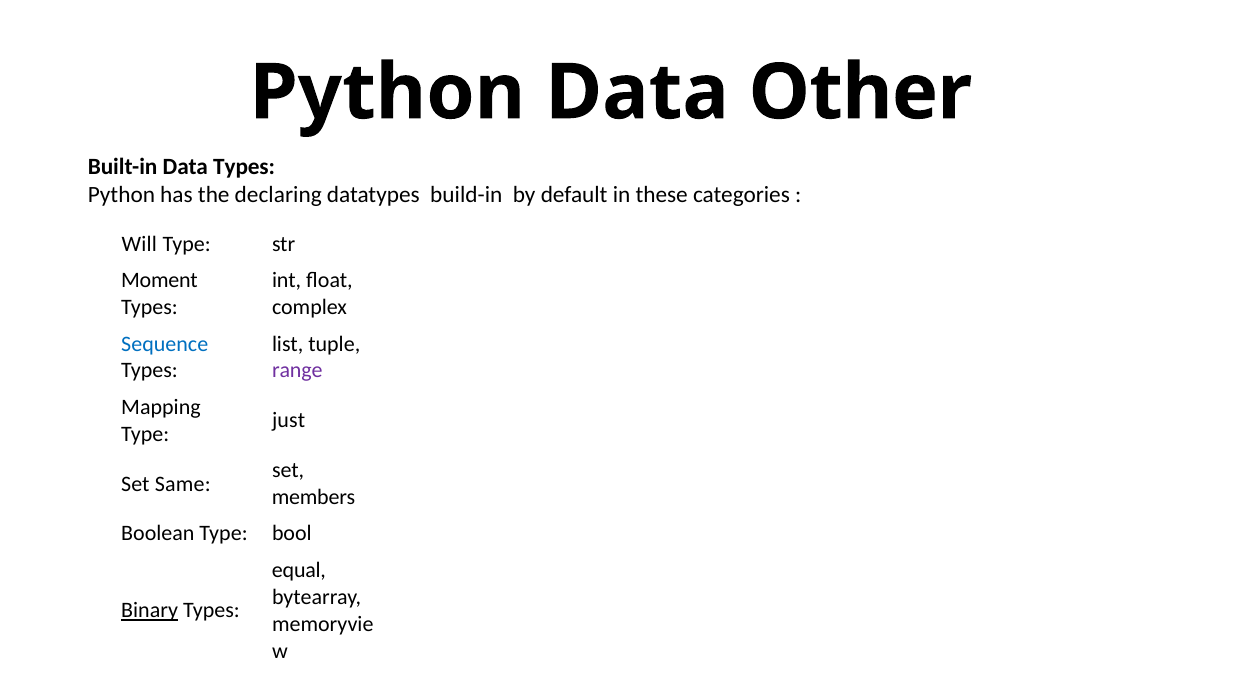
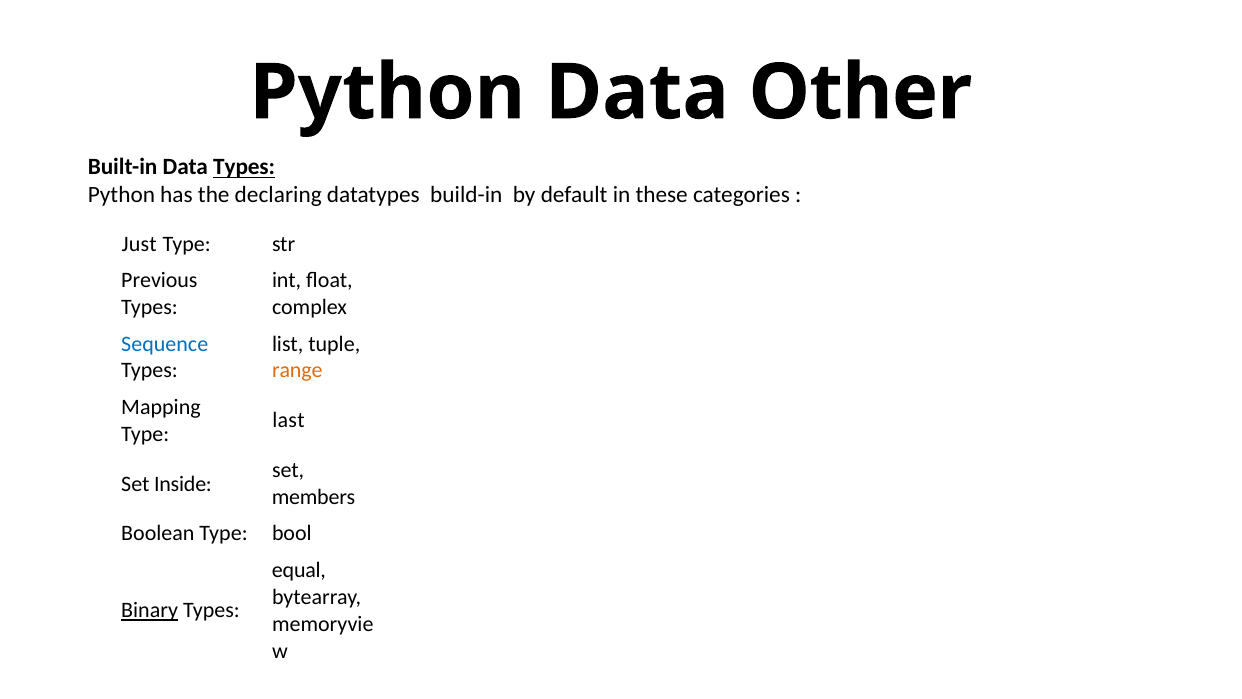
Types underline: none -> present (244, 167)
Will: Will -> Just (139, 245)
Moment: Moment -> Previous (159, 280)
range colour: purple -> orange (297, 370)
just: just -> last (289, 420)
Same: Same -> Inside (183, 484)
